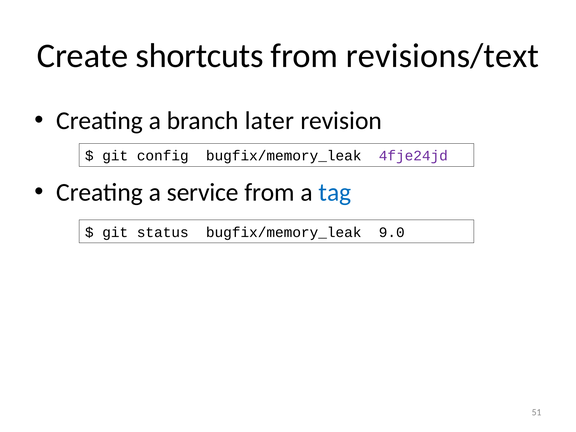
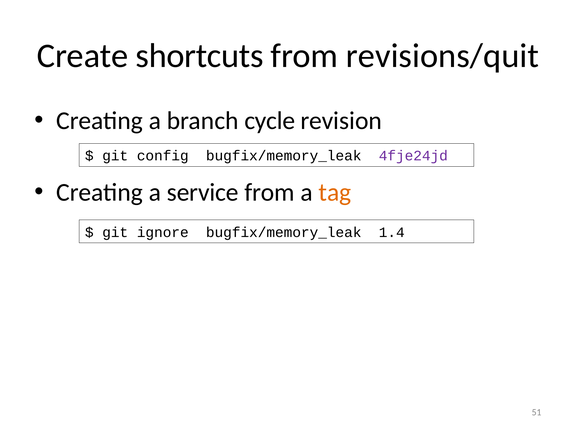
revisions/text: revisions/text -> revisions/quit (442, 56)
later: later -> cycle (270, 121)
tag colour: blue -> orange (335, 193)
status: status -> ignore (163, 232)
9.0: 9.0 -> 1.4 (392, 232)
